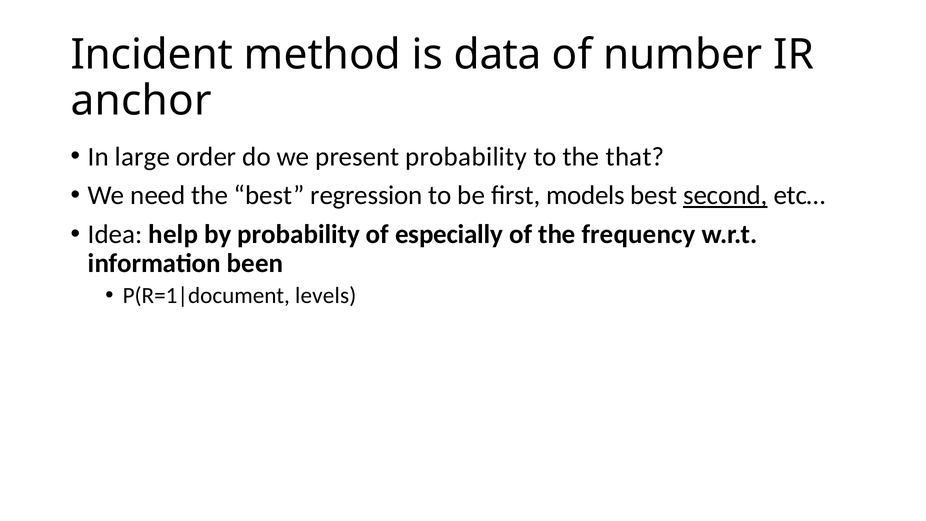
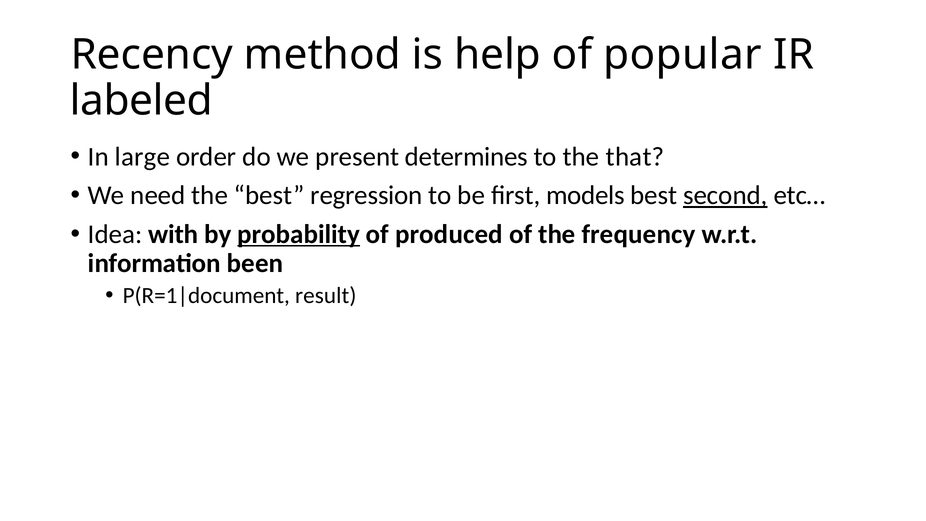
Incident: Incident -> Recency (152, 55)
data: data -> help (498, 55)
number: number -> popular (683, 55)
anchor: anchor -> labeled (141, 101)
present probability: probability -> determines (466, 157)
help: help -> with (173, 234)
probability underline: none -> present (299, 234)
especially: especially -> produced (449, 234)
levels: levels -> result (326, 295)
